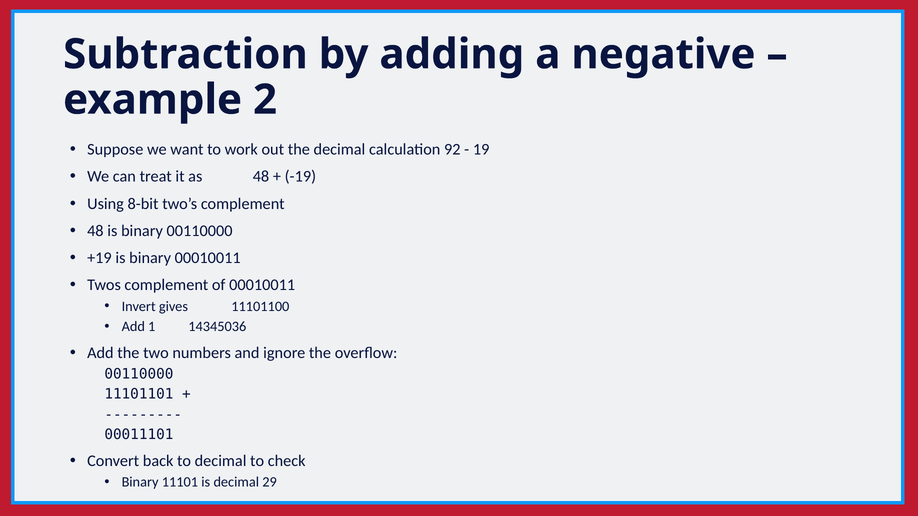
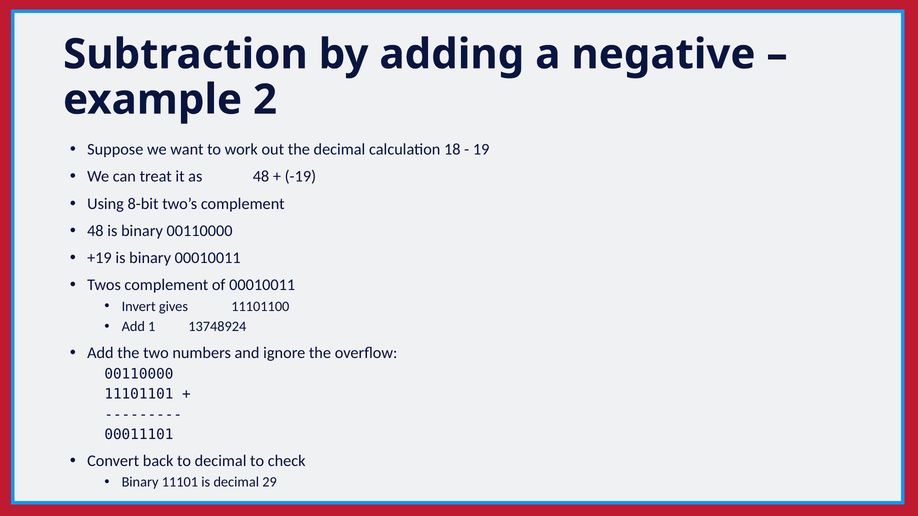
92: 92 -> 18 (452, 150)
14345036: 14345036 -> 13748924 (217, 327)
